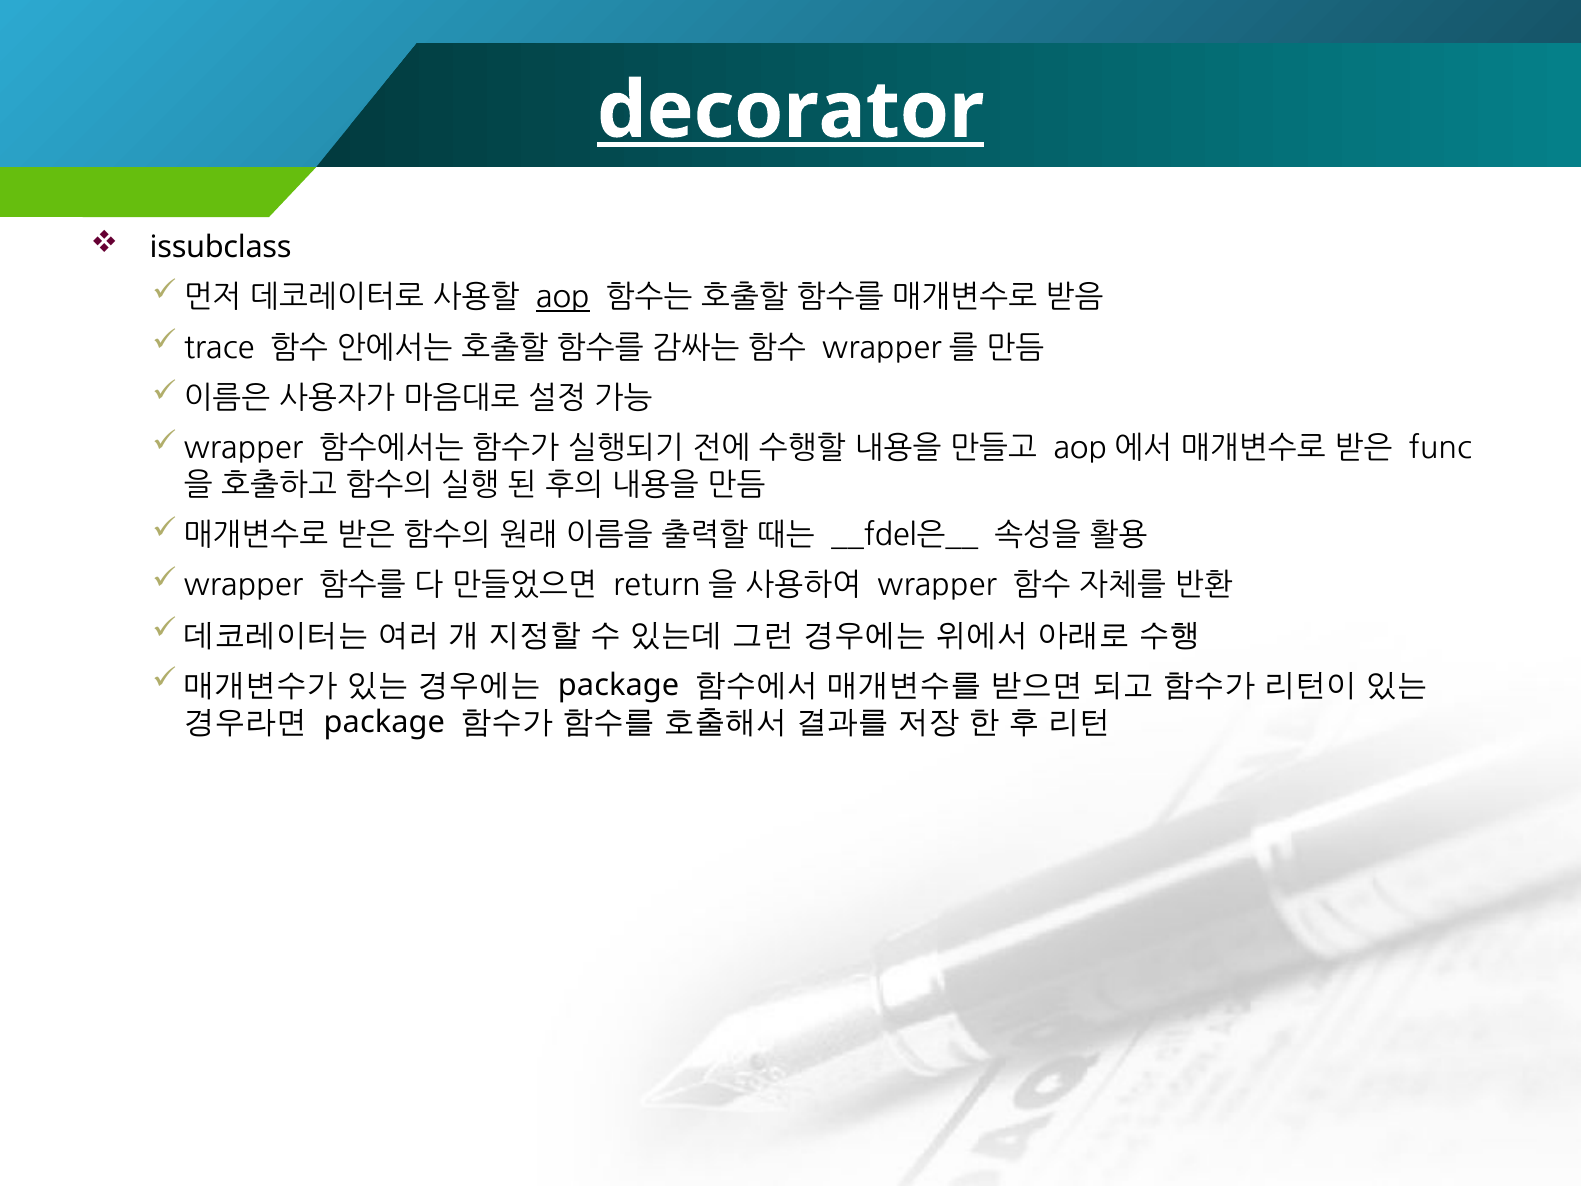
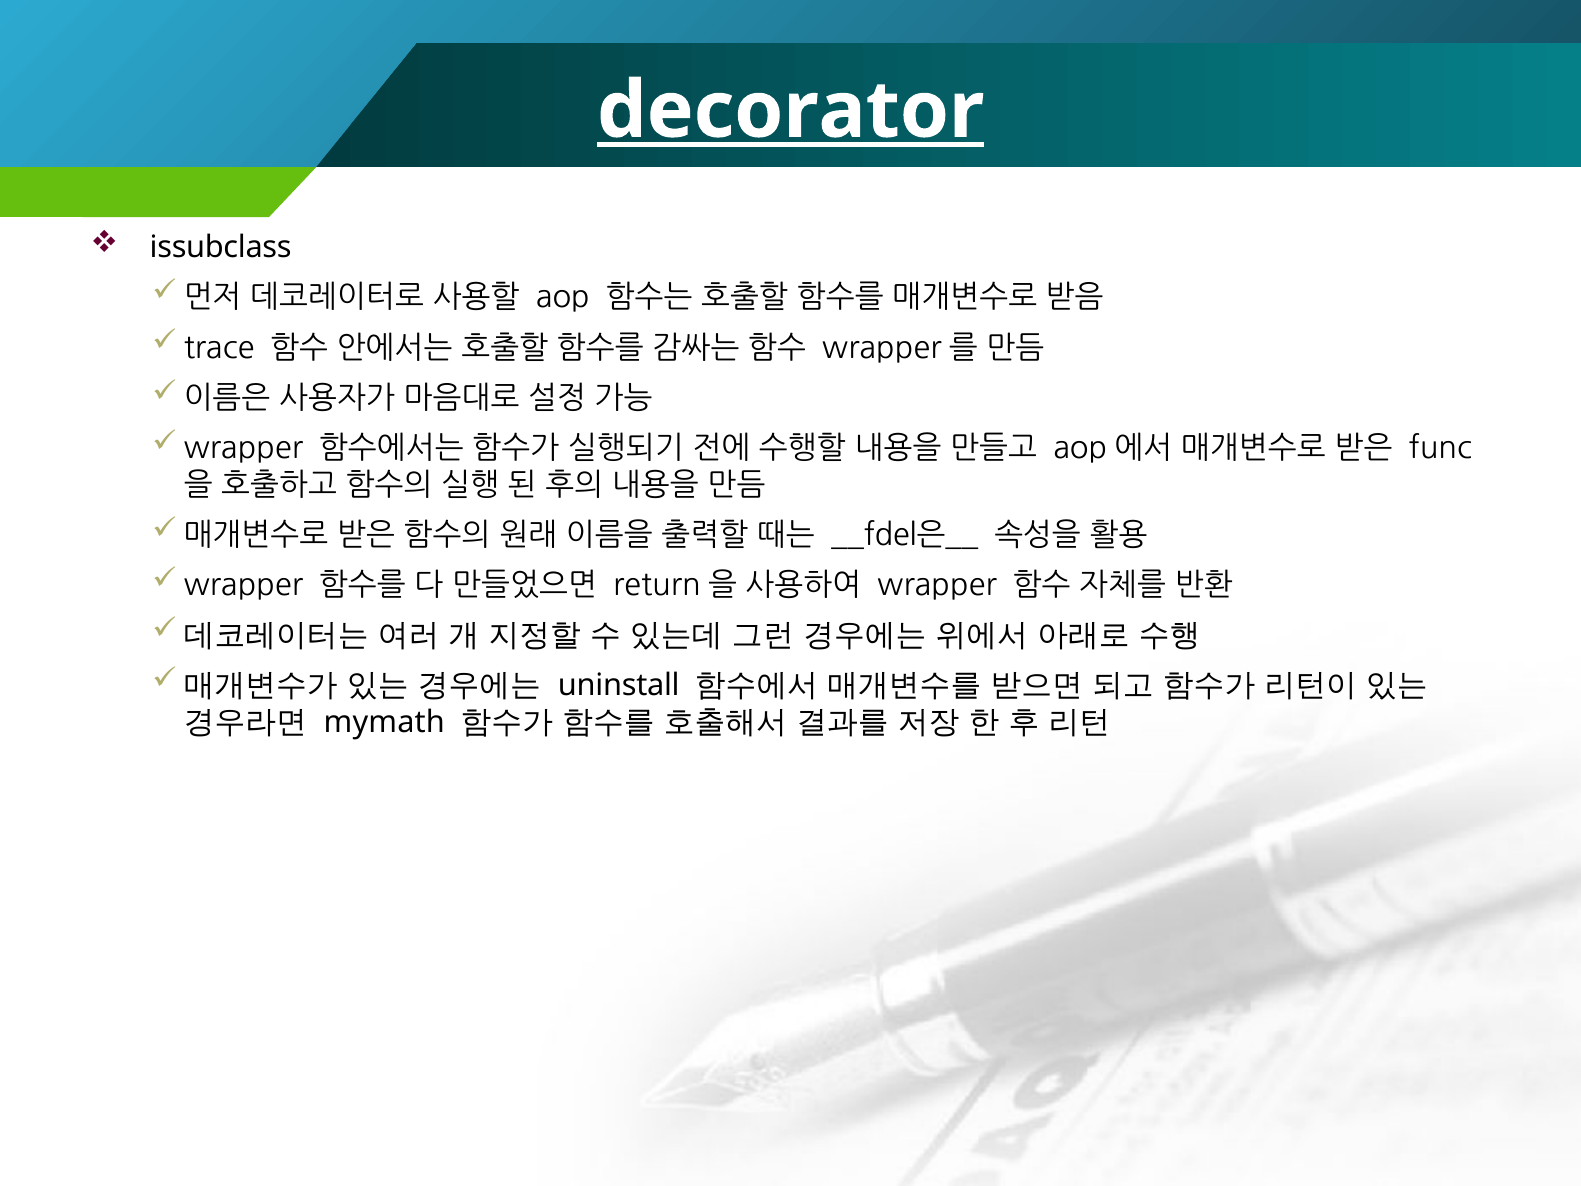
aop underline: present -> none (563, 298)
package: package -> uninstall (619, 685)
package: package -> mymath (384, 722)
